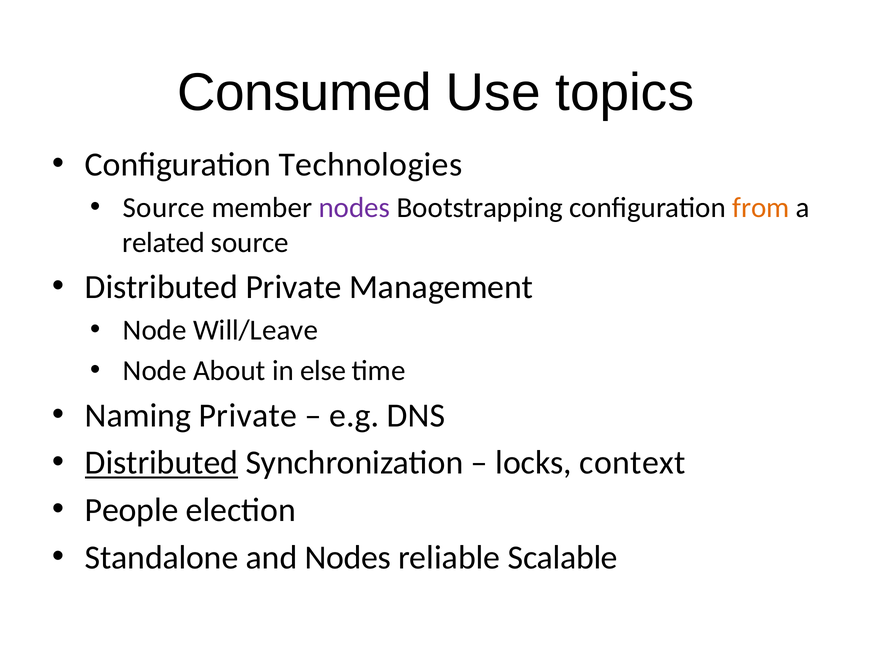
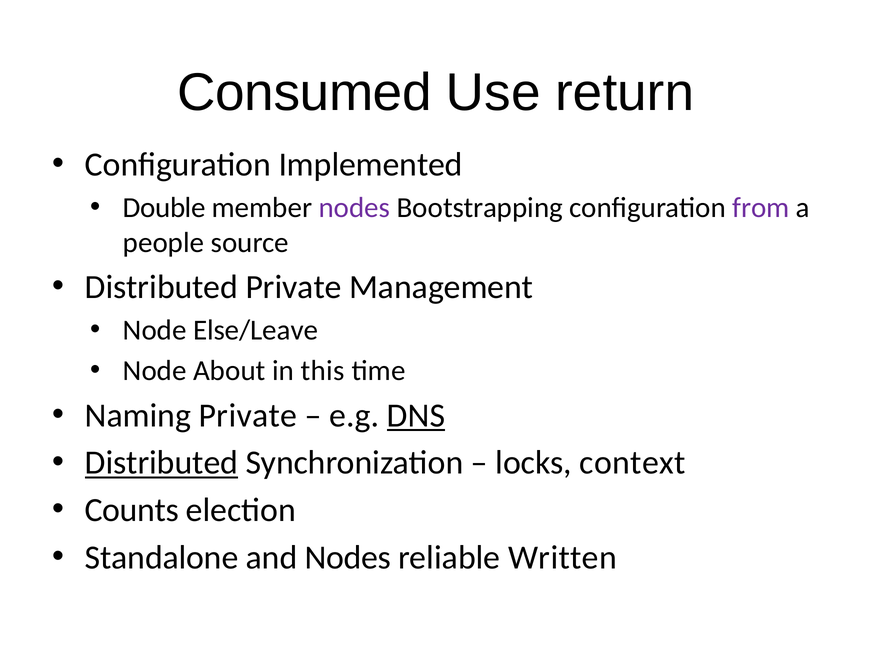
topics: topics -> return (625, 93)
Technologies: Technologies -> Implemented (371, 165)
Source: Source -> Double (164, 208)
from colour: orange -> purple (761, 208)
related: related -> people (164, 243)
Will/Leave: Will/Leave -> Else/Leave (256, 331)
else: else -> this (323, 371)
DNS underline: none -> present (416, 416)
People: People -> Counts (132, 510)
Scalable: Scalable -> Written (562, 558)
